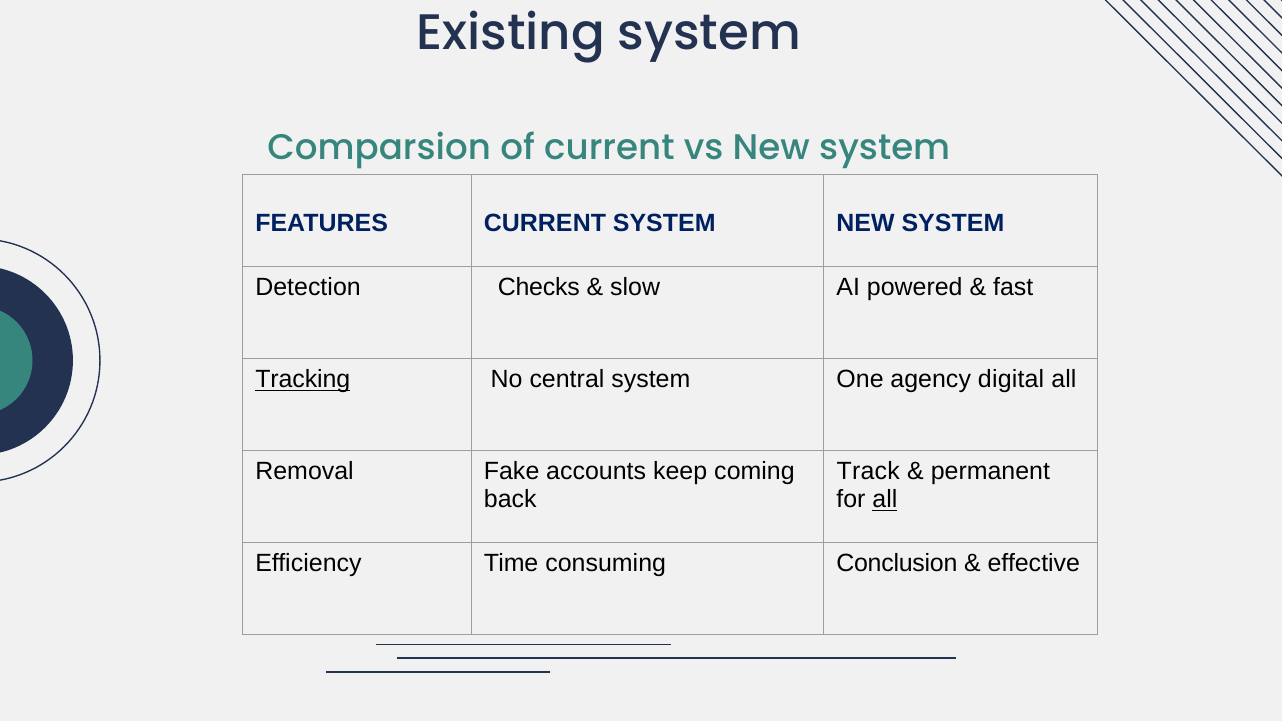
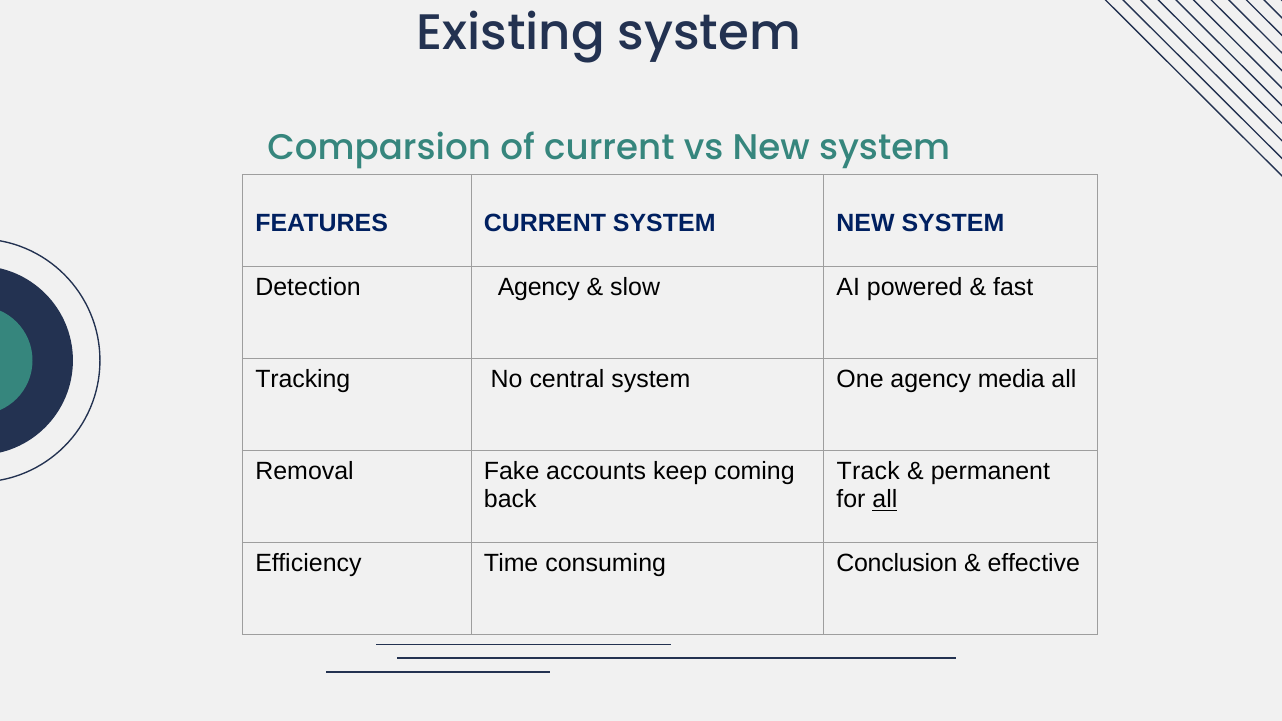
Detection Checks: Checks -> Agency (539, 288)
Tracking underline: present -> none (303, 380)
digital: digital -> media (1011, 380)
